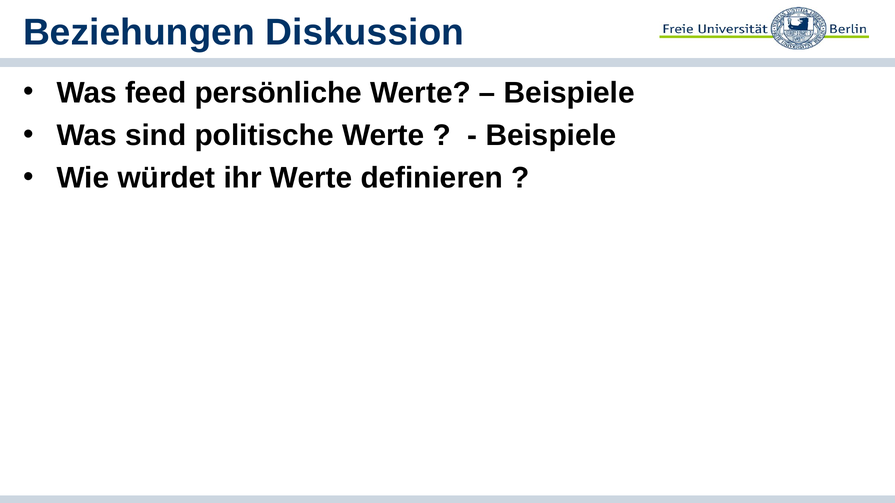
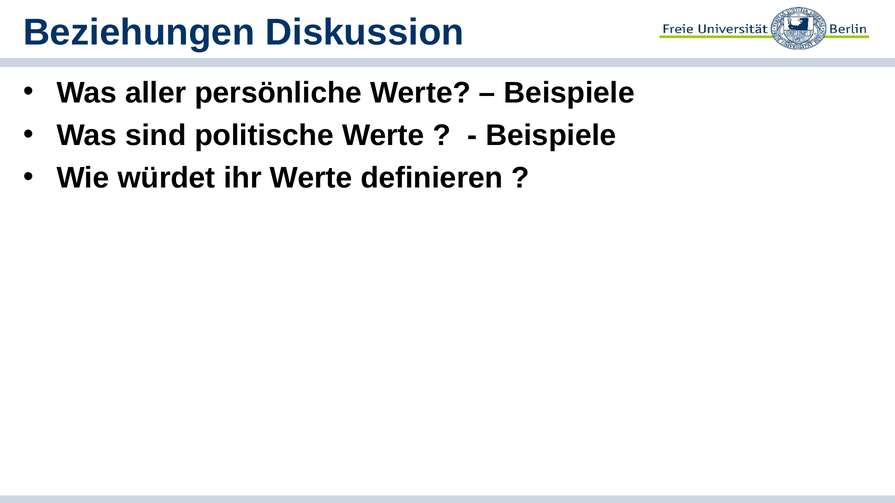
feed: feed -> aller (156, 93)
